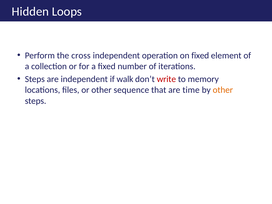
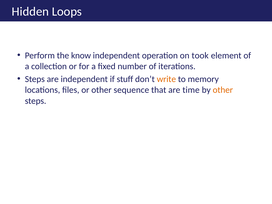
cross: cross -> know (81, 55)
on fixed: fixed -> took (200, 55)
walk: walk -> stuff (125, 79)
write colour: red -> orange (166, 79)
